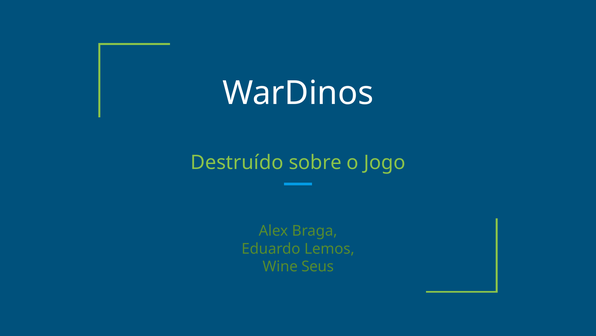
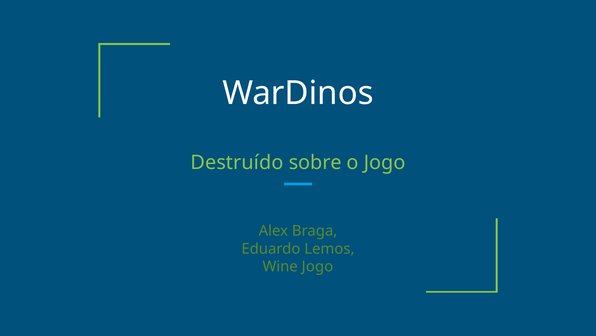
Wine Seus: Seus -> Jogo (317, 266)
